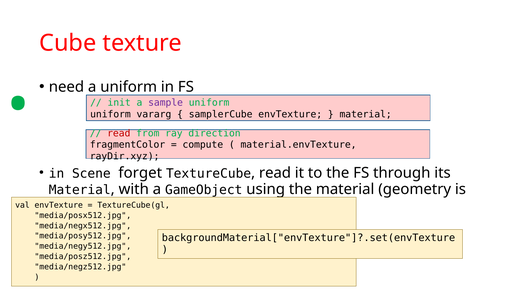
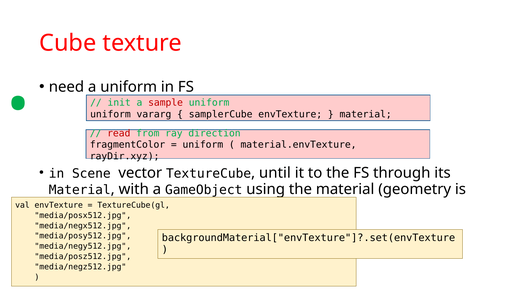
sample colour: purple -> red (166, 103)
compute: compute -> uniform (203, 145)
forget: forget -> vector (140, 173)
TextureCube read: read -> until (275, 173)
